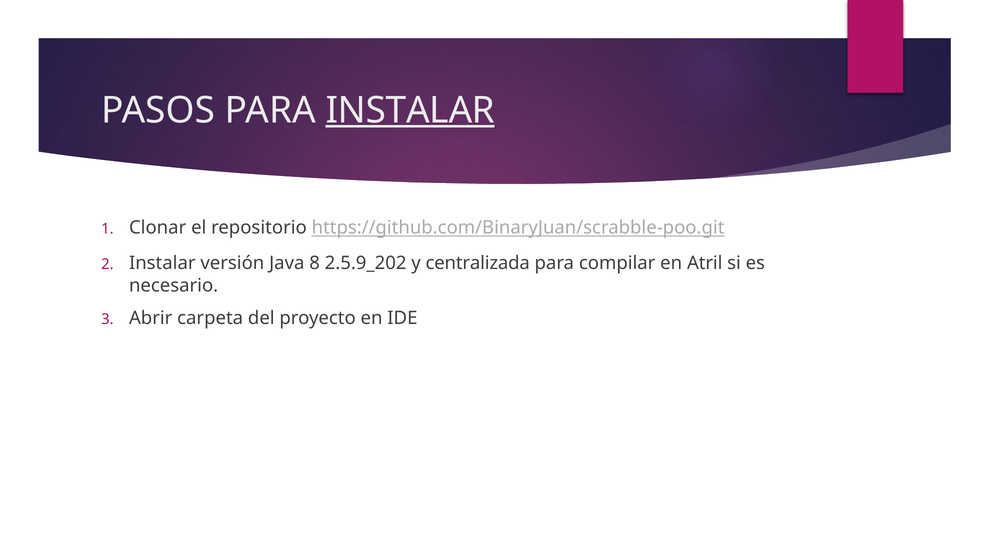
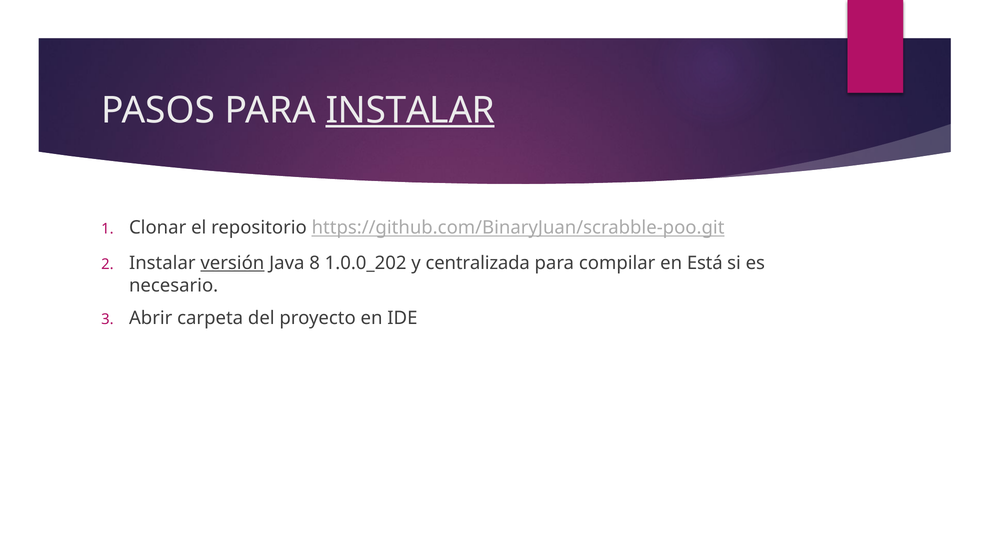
versión underline: none -> present (232, 263)
2.5.9_202: 2.5.9_202 -> 1.0.0_202 (366, 263)
Atril: Atril -> Está (705, 263)
